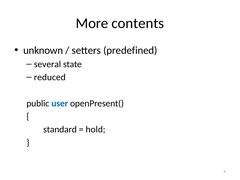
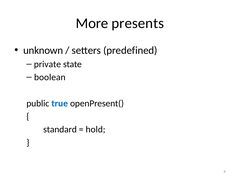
contents: contents -> presents (138, 23)
several: several -> private (47, 64)
reduced: reduced -> boolean (50, 77)
user: user -> true (60, 103)
